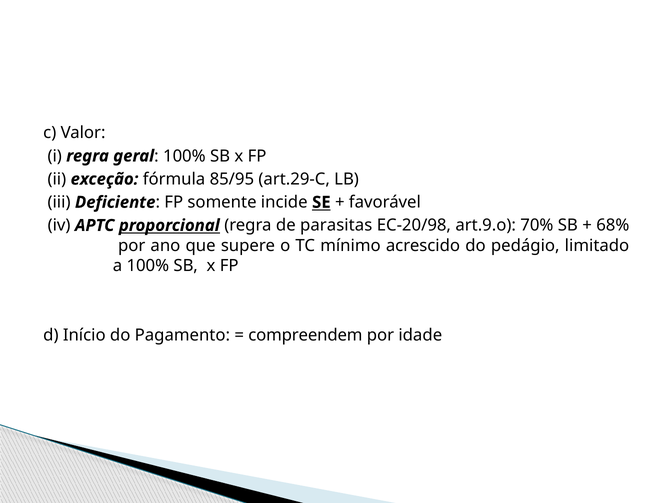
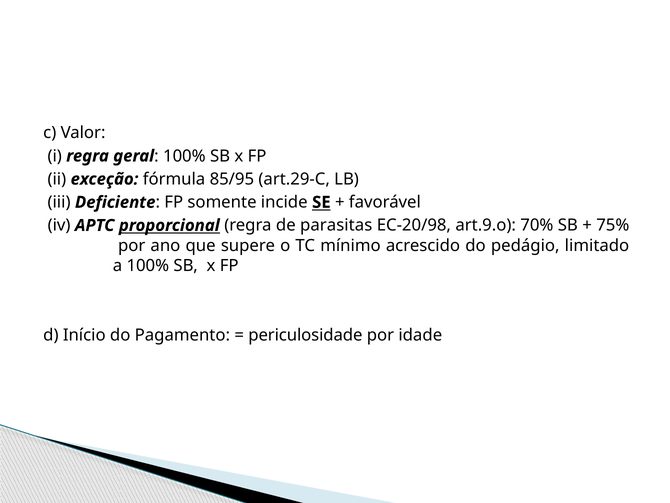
68%: 68% -> 75% (613, 225)
compreendem: compreendem -> periculosidade (305, 335)
